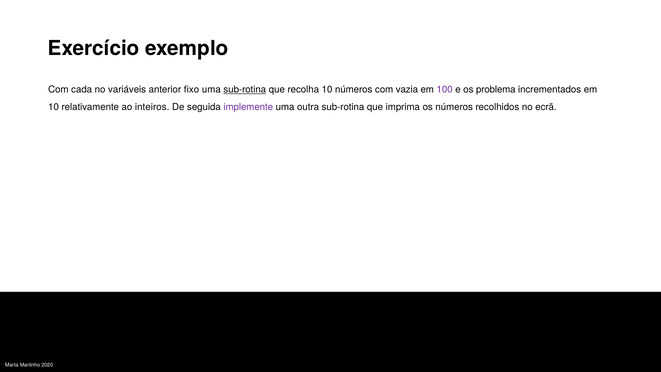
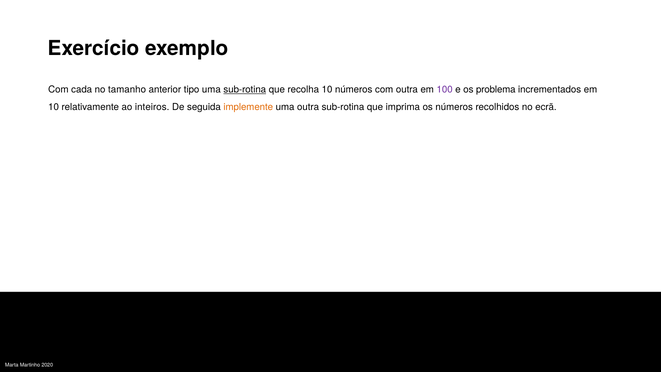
variáveis: variáveis -> tamanho (127, 90)
fixo: fixo -> tipo (192, 90)
com vazia: vazia -> outra (407, 90)
implemente colour: purple -> orange (248, 107)
